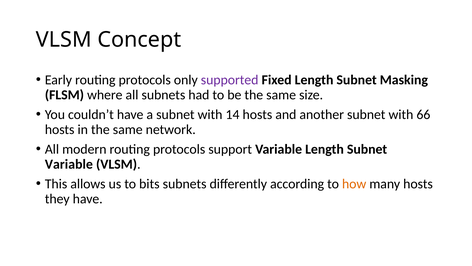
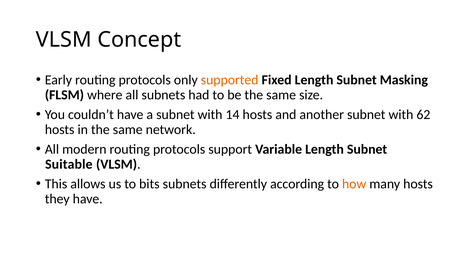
supported colour: purple -> orange (230, 80)
66: 66 -> 62 (423, 114)
Variable: Variable -> Suitable (69, 164)
